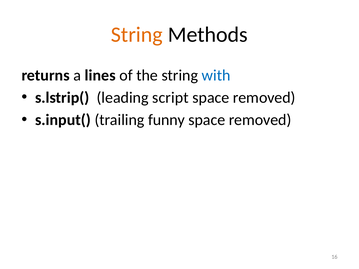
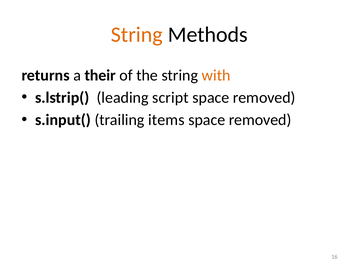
lines: lines -> their (100, 75)
with colour: blue -> orange (216, 75)
funny: funny -> items (166, 120)
